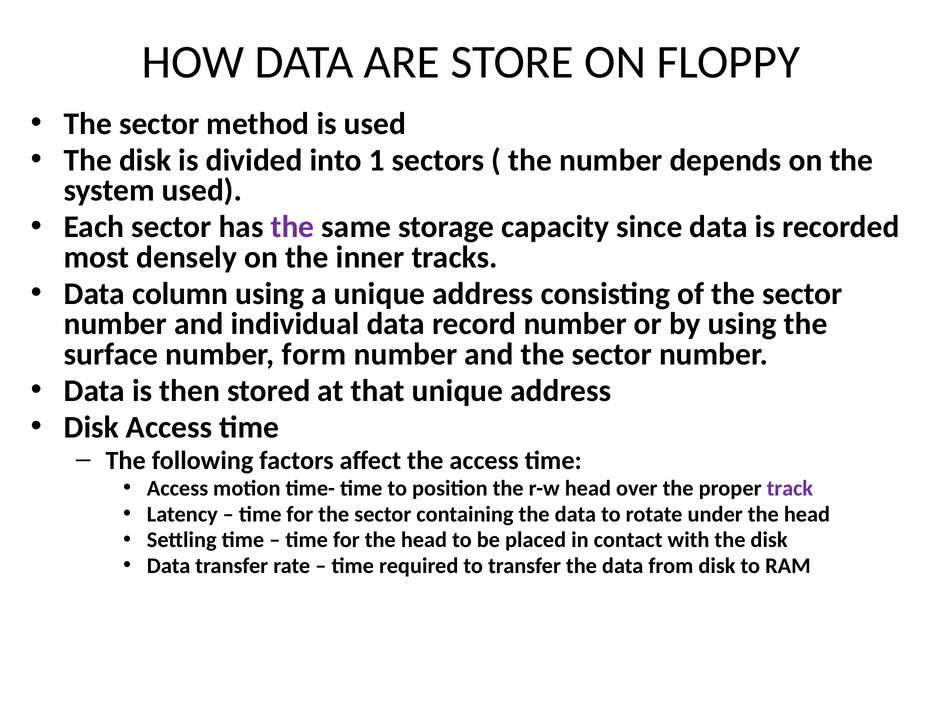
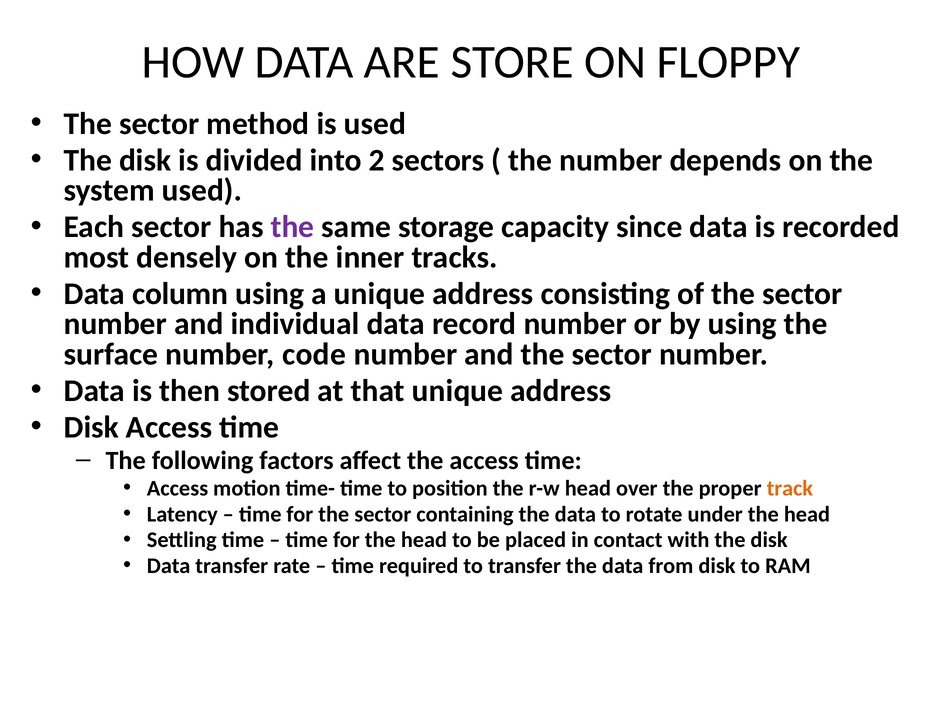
1: 1 -> 2 (377, 161)
form: form -> code (314, 355)
track colour: purple -> orange (790, 489)
